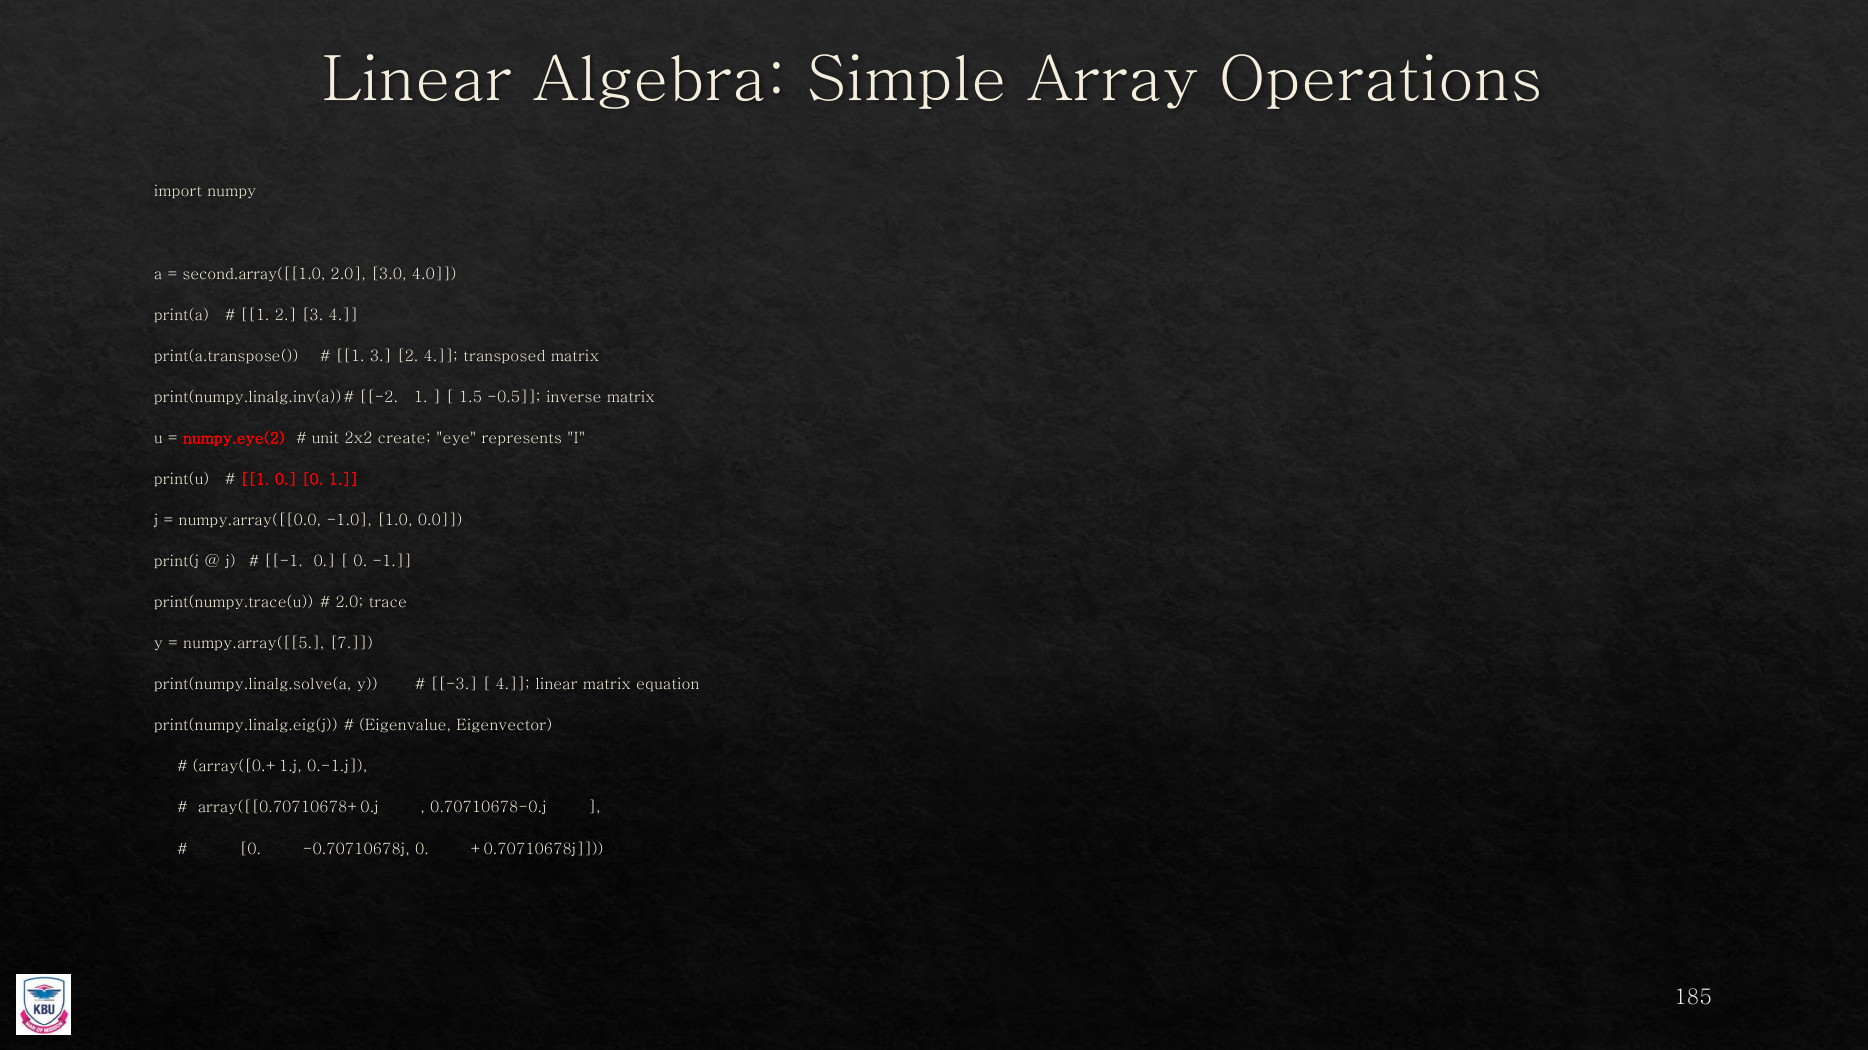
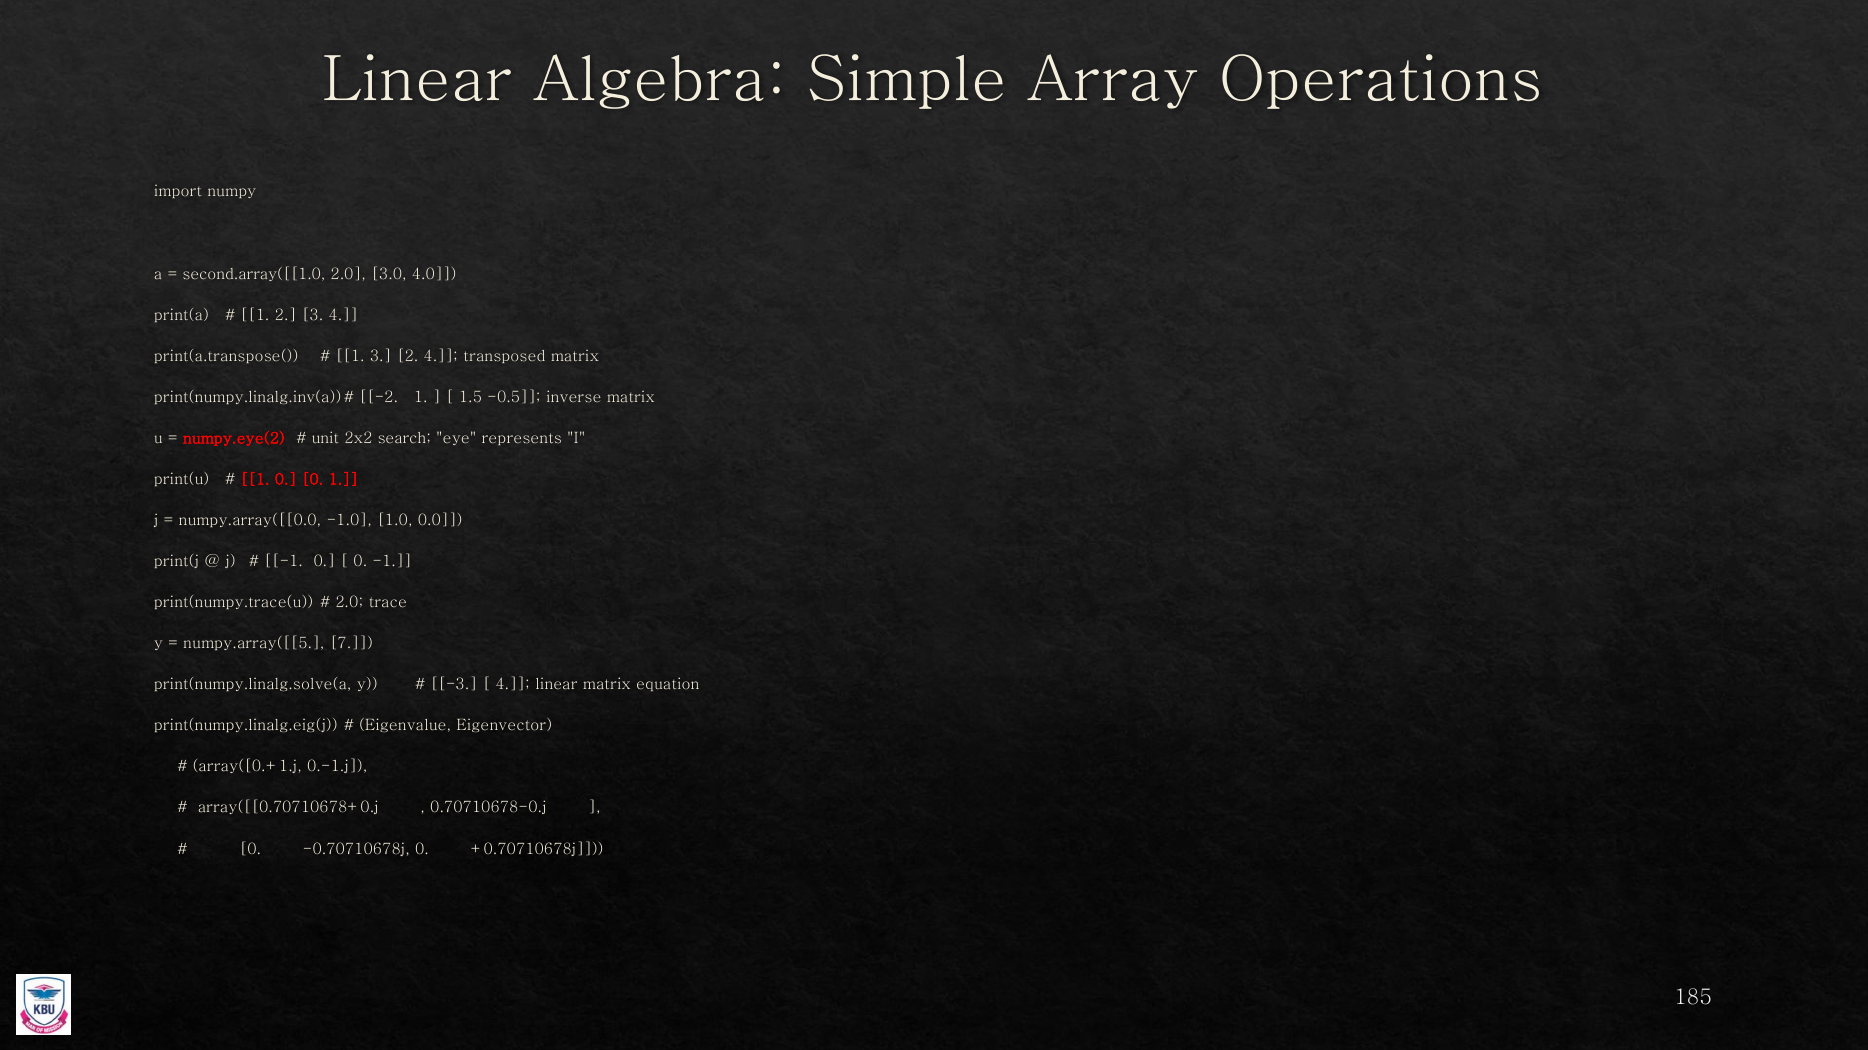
create: create -> search (404, 439)
